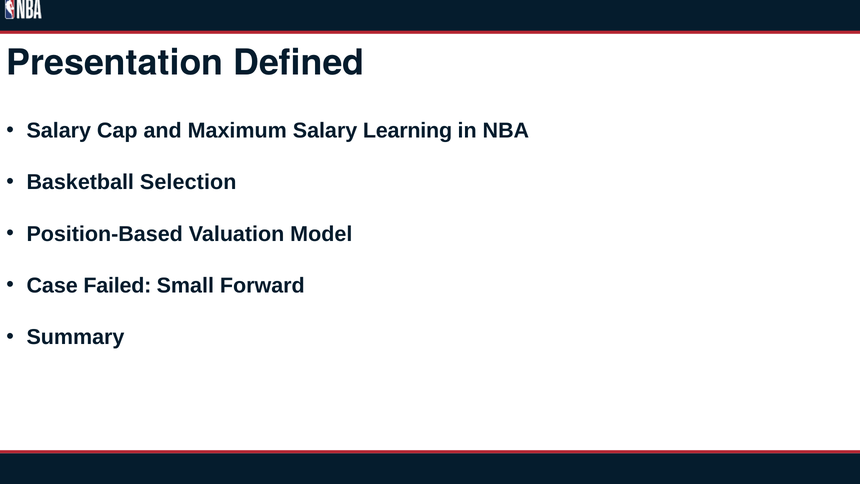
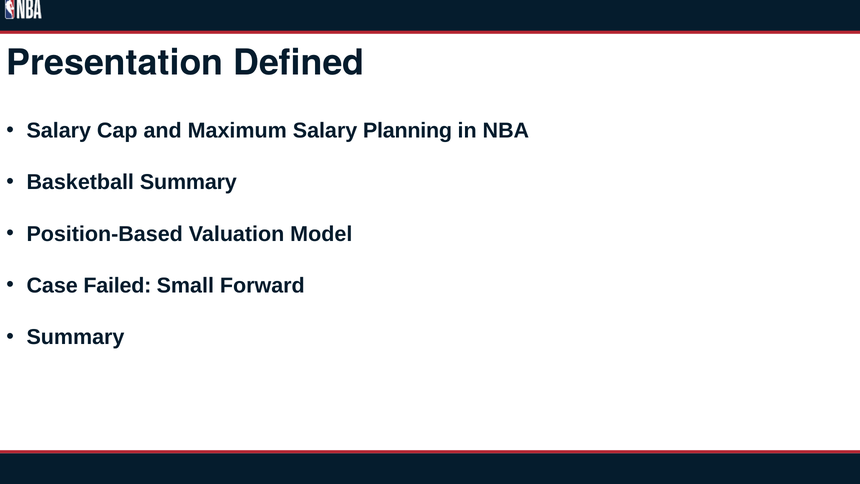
Learning: Learning -> Planning (408, 131)
Basketball Selection: Selection -> Summary (188, 182)
